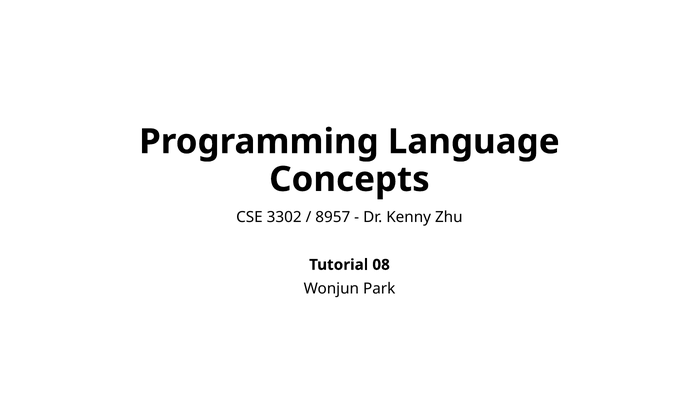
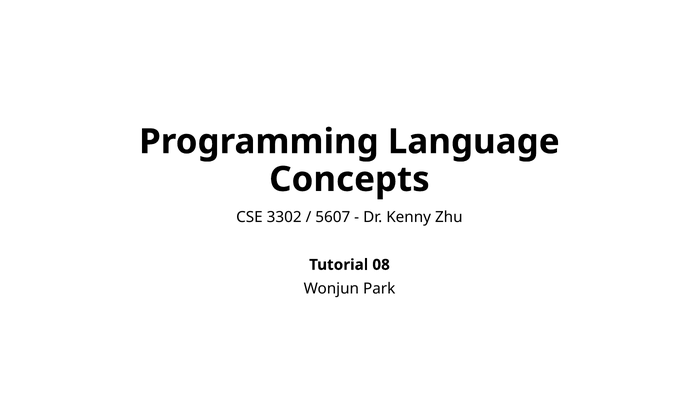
8957: 8957 -> 5607 (333, 217)
